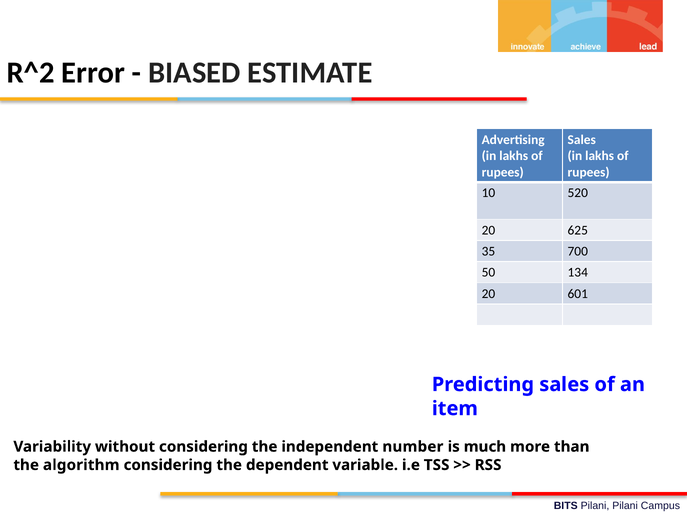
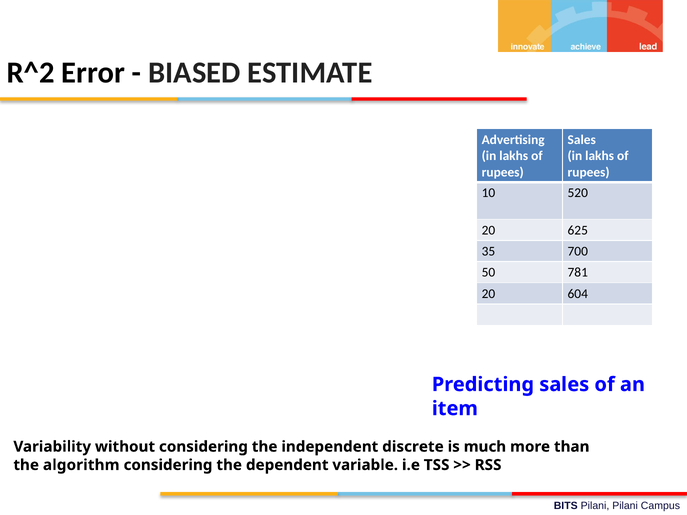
134: 134 -> 781 (578, 273)
601: 601 -> 604 (578, 294)
number: number -> discrete (413, 447)
